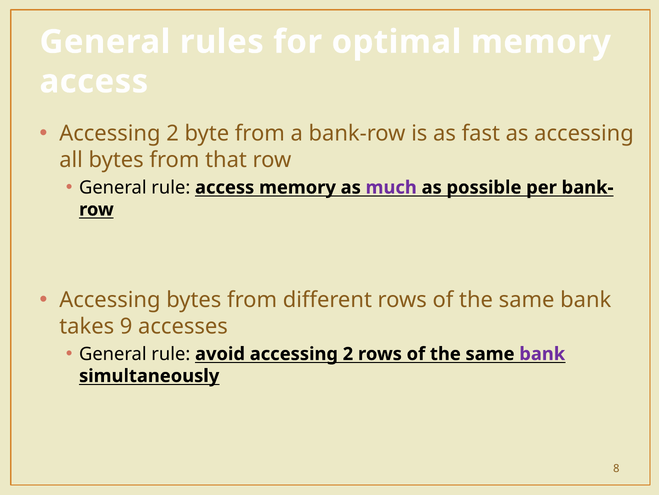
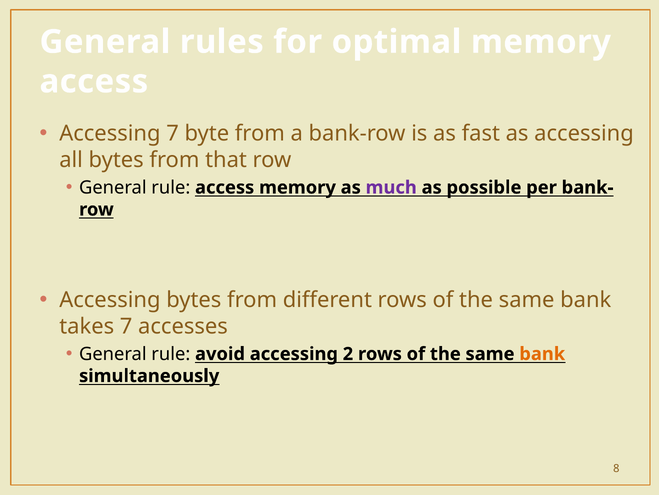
2: 2 -> 7 (173, 133)
takes 9: 9 -> 7 (126, 326)
bank colour: purple -> orange (542, 353)
